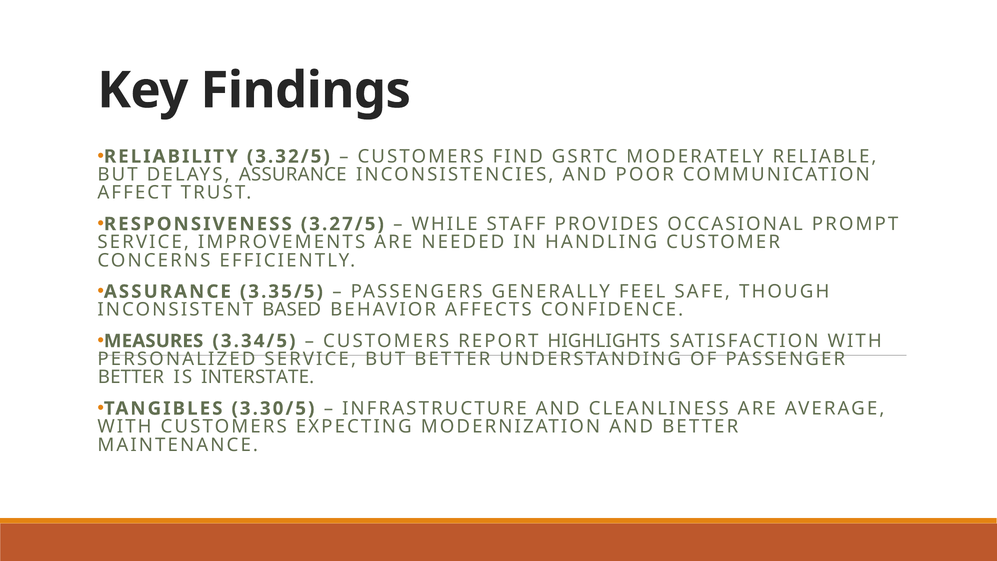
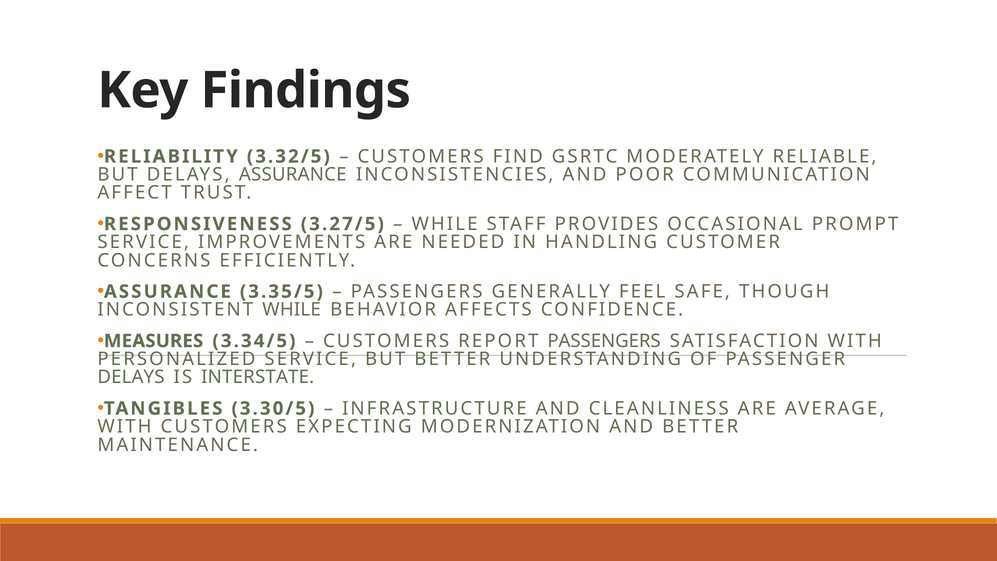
INCONSISTENT BASED: BASED -> WHILE (292, 310)
REPORT HIGHLIGHTS: HIGHLIGHTS -> PASSENGERS (604, 341)
BETTER: BETTER -> DELAYS (131, 377)
